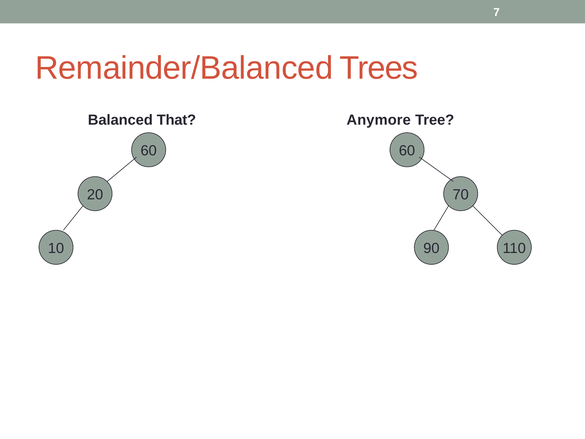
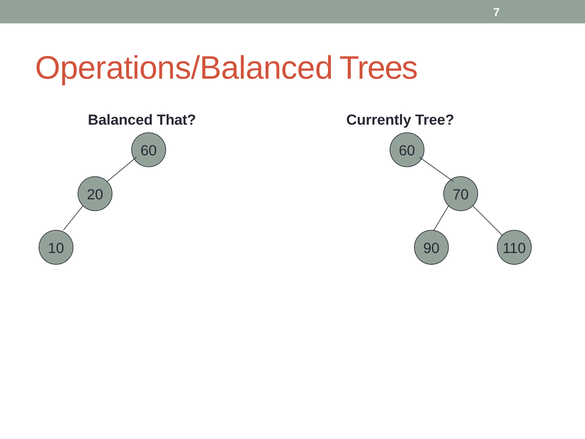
Remainder/Balanced: Remainder/Balanced -> Operations/Balanced (184, 68)
Anymore: Anymore -> Currently (379, 120)
